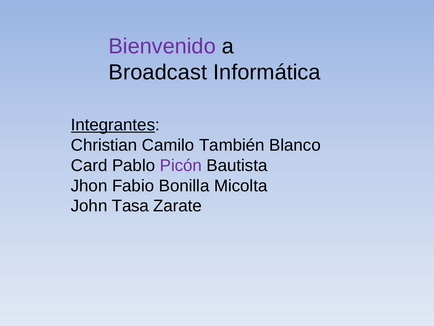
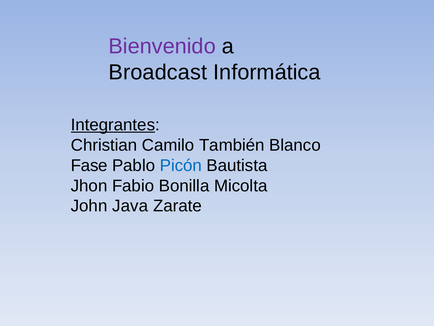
Card: Card -> Fase (89, 165)
Picón colour: purple -> blue (181, 165)
Tasa: Tasa -> Java (130, 206)
